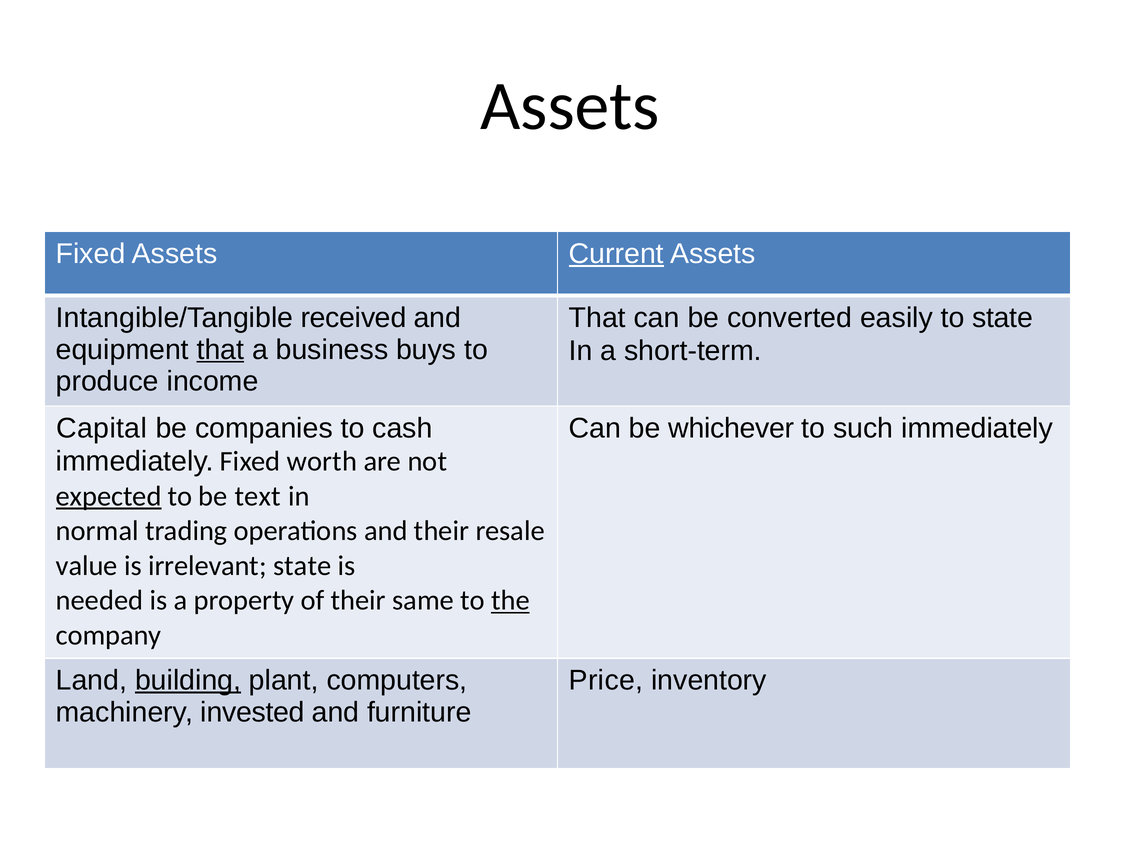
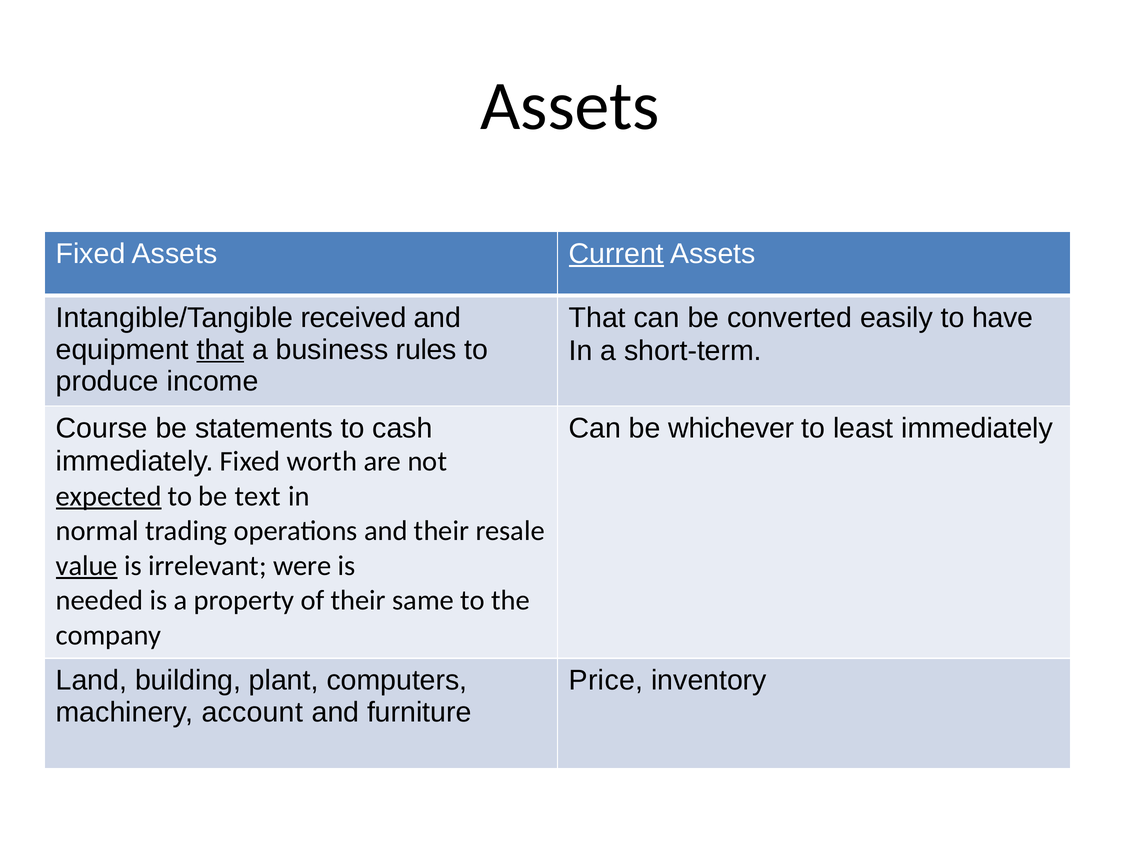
to state: state -> have (1003, 318)
buys: buys -> rules (426, 350)
Capital: Capital -> Course (102, 428)
companies: companies -> statements (264, 428)
such: such -> least (863, 428)
value underline: none -> present (87, 566)
irrelevant state: state -> were (302, 566)
the underline: present -> none (510, 601)
building underline: present -> none (188, 680)
invested: invested -> account (252, 712)
